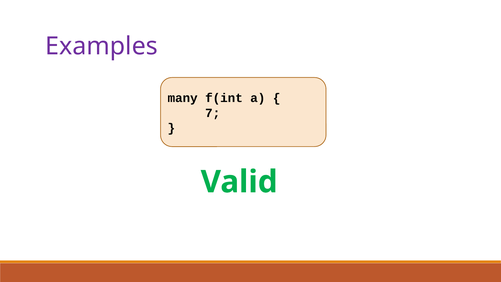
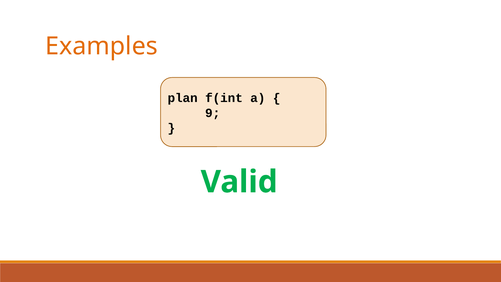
Examples colour: purple -> orange (102, 46)
many: many -> plan (183, 98)
7: 7 -> 9 (213, 113)
